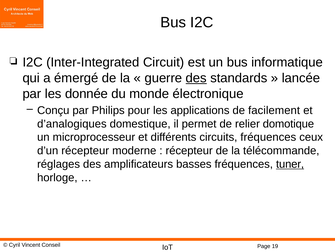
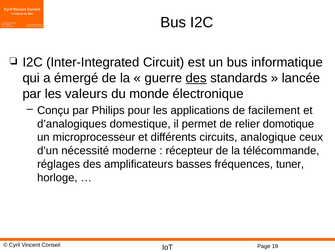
donnée: donnée -> valeurs (86, 93)
circuits fréquences: fréquences -> analogique (268, 137)
d’un récepteur: récepteur -> nécessité (85, 150)
tuner underline: present -> none (290, 164)
